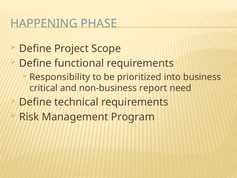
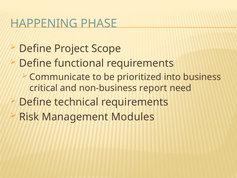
Responsibility: Responsibility -> Communicate (60, 77)
Program: Program -> Modules (133, 117)
